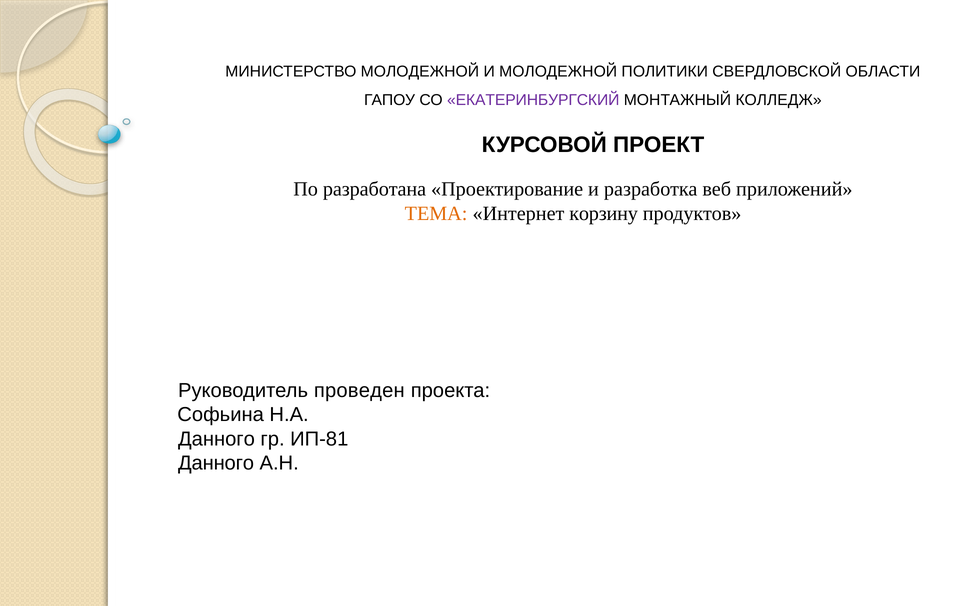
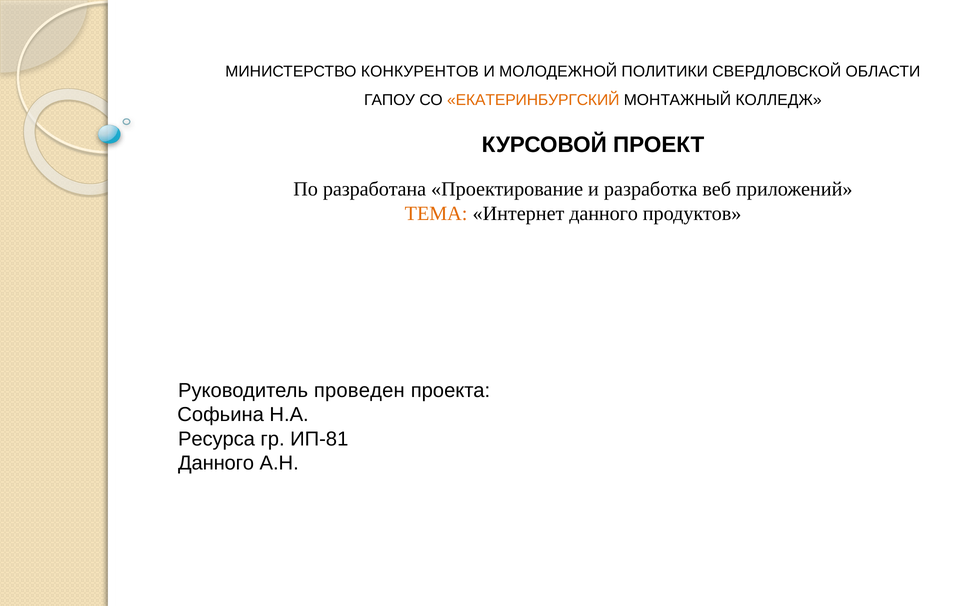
МИНИСТЕРСТВО МОЛОДЕЖНОЙ: МОЛОДЕЖНОЙ -> КОНКУРЕНТОВ (420, 72)
ЕКАТЕРИНБУРГСКИЙ colour: purple -> orange (533, 100)
Интернет корзину: корзину -> данного (604, 213)
Данного: Данного -> Ресурса (217, 439)
